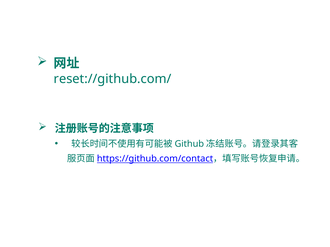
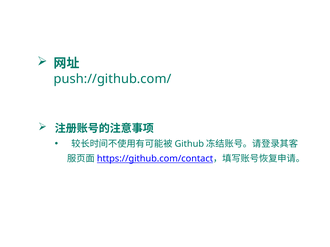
reset://github.com/: reset://github.com/ -> push://github.com/ (113, 79)
